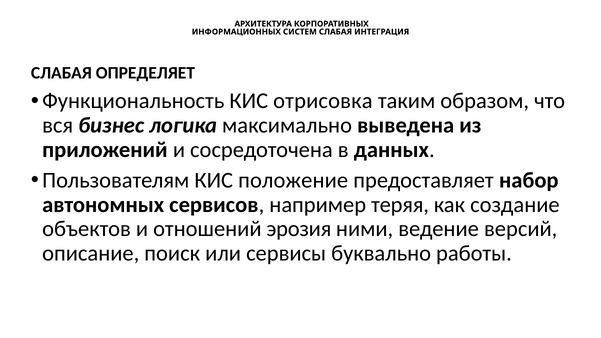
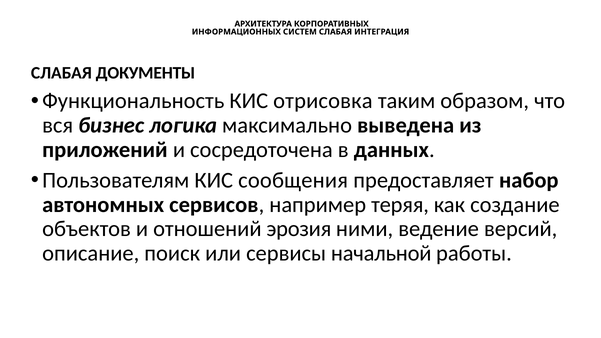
ОПРЕДЕЛЯЕТ: ОПРЕДЕЛЯЕТ -> ДОКУМЕНТЫ (145, 73)
положение: положение -> сообщения (293, 180)
буквально: буквально -> начальной (381, 253)
